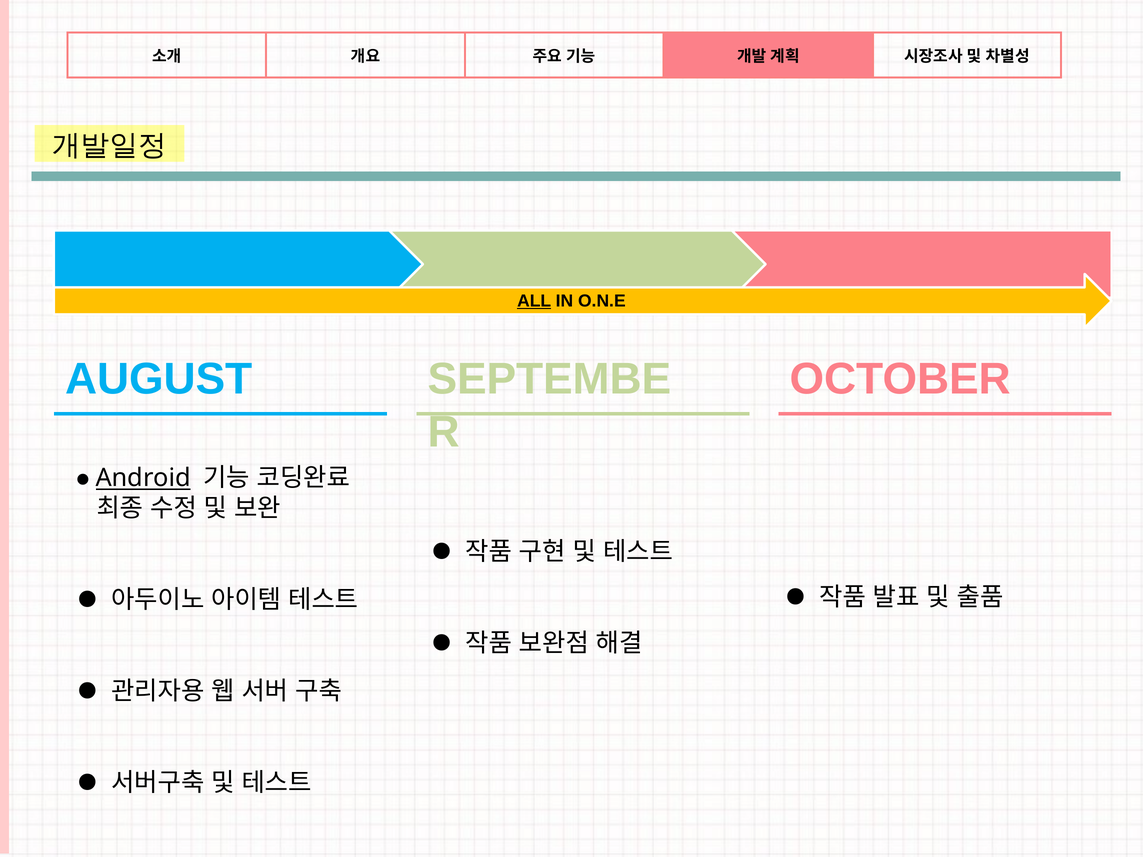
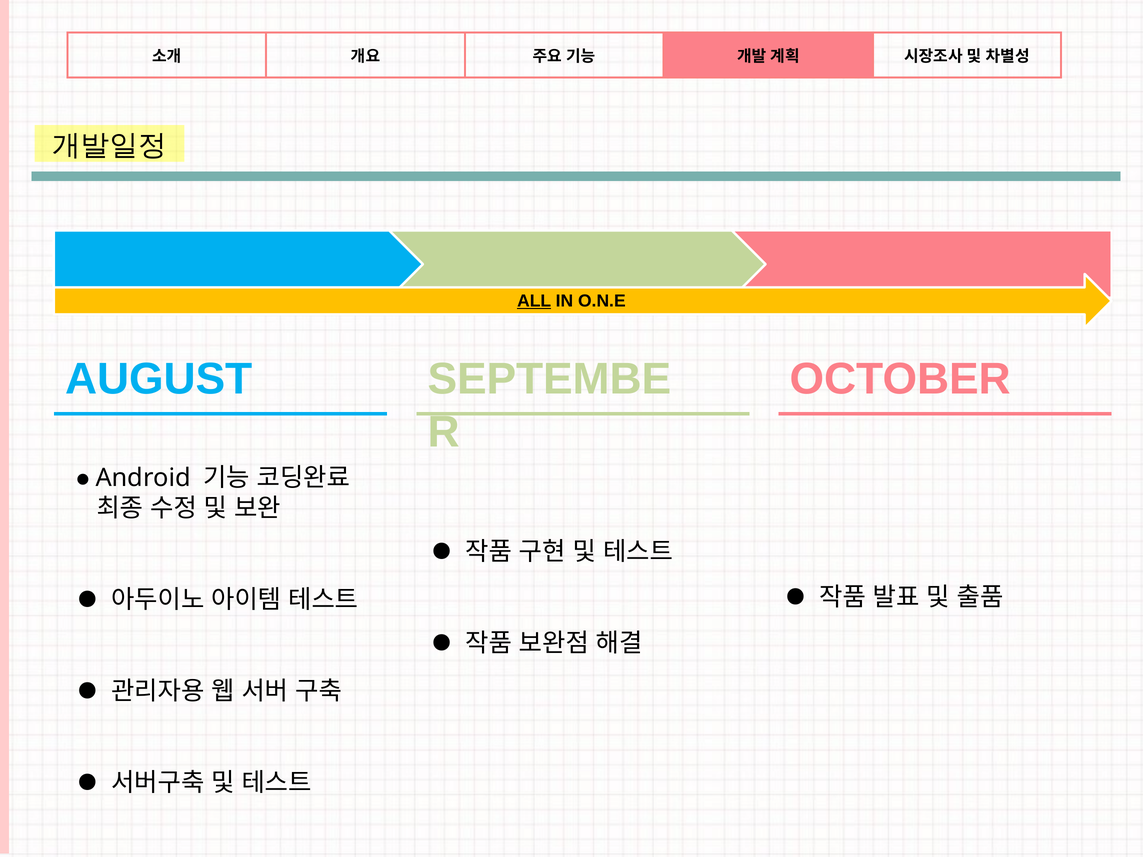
Android underline: present -> none (143, 478)
